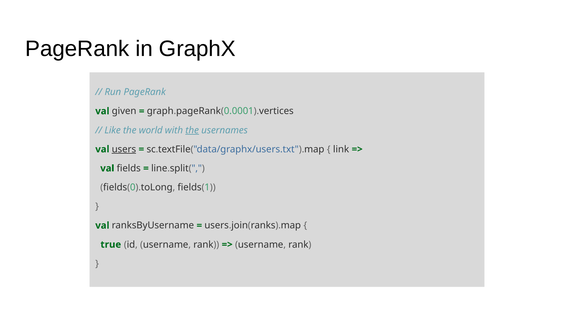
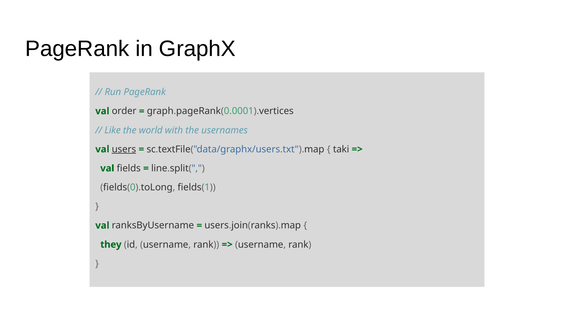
given: given -> order (124, 111)
the underline: present -> none (192, 130)
link: link -> taki (341, 149)
true: true -> they (111, 244)
